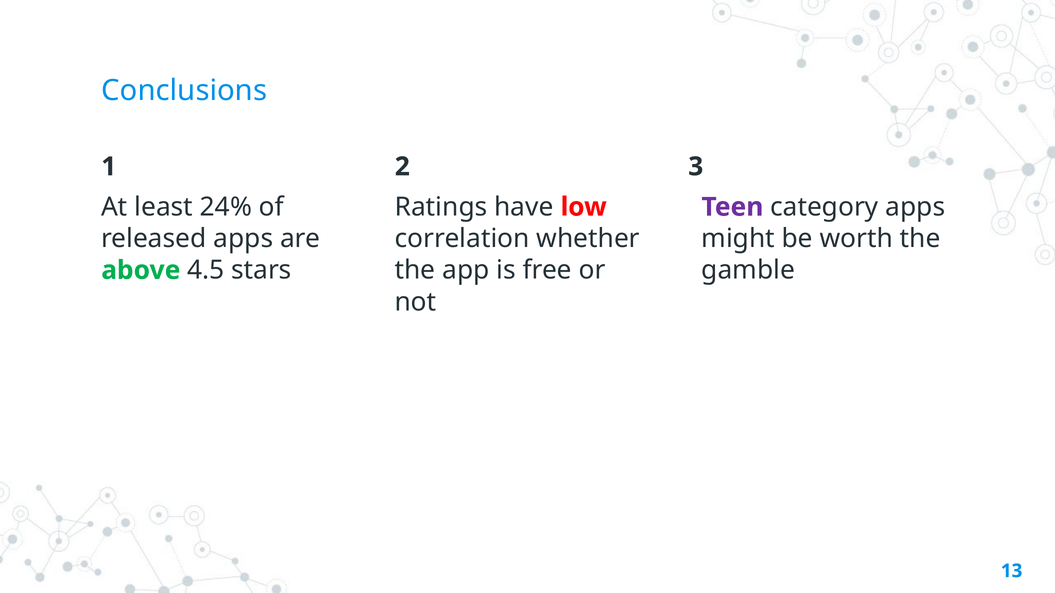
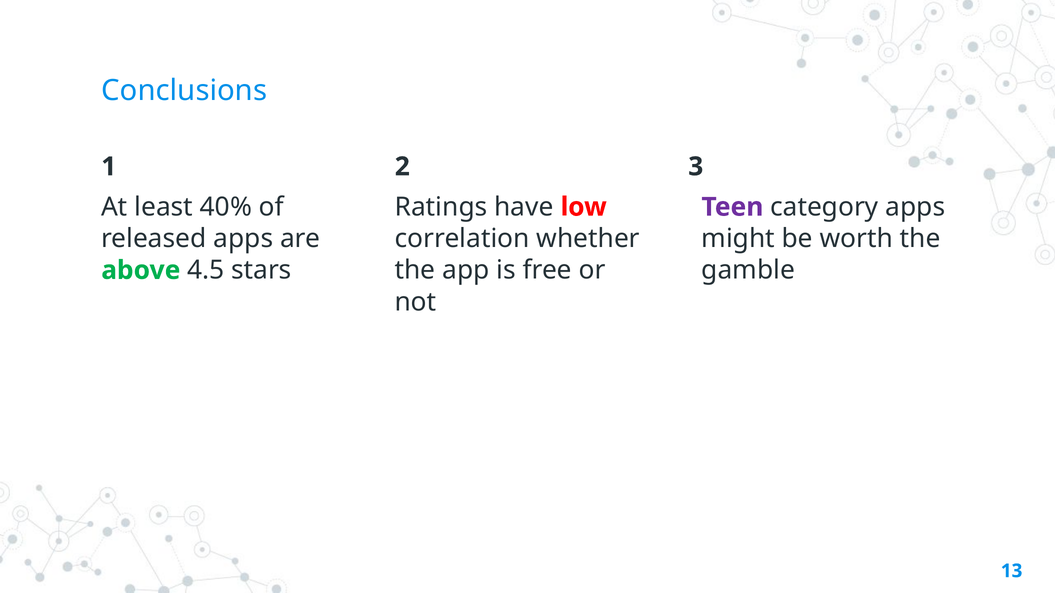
24%: 24% -> 40% (226, 207)
